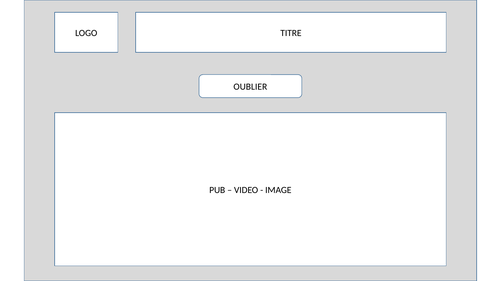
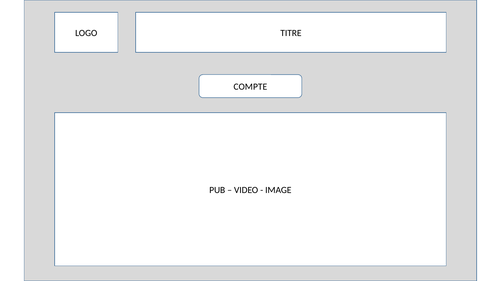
OUBLIER: OUBLIER -> COMPTE (250, 87)
